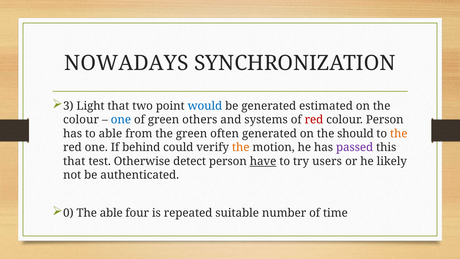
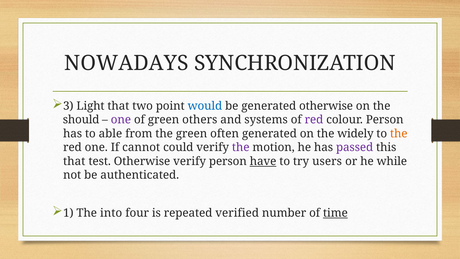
generated estimated: estimated -> otherwise (326, 106)
colour: colour -> should (81, 120)
one colour: blue -> purple (121, 120)
red colour: red -> purple (314, 120)
should: should -> widely (355, 134)
behind: behind -> cannot (141, 147)
the colour: orange -> purple (241, 147)
Otherwise detect: detect -> verify (190, 161)
likely: likely -> while (392, 161)
0: 0 -> 1 (68, 213)
The able: able -> into (111, 213)
suitable: suitable -> verified (237, 213)
time underline: none -> present (335, 213)
